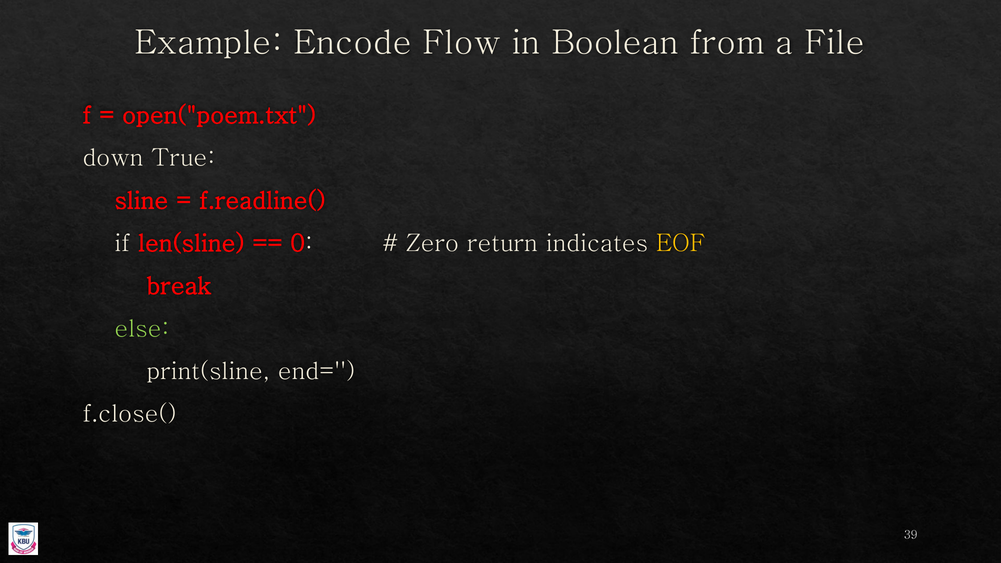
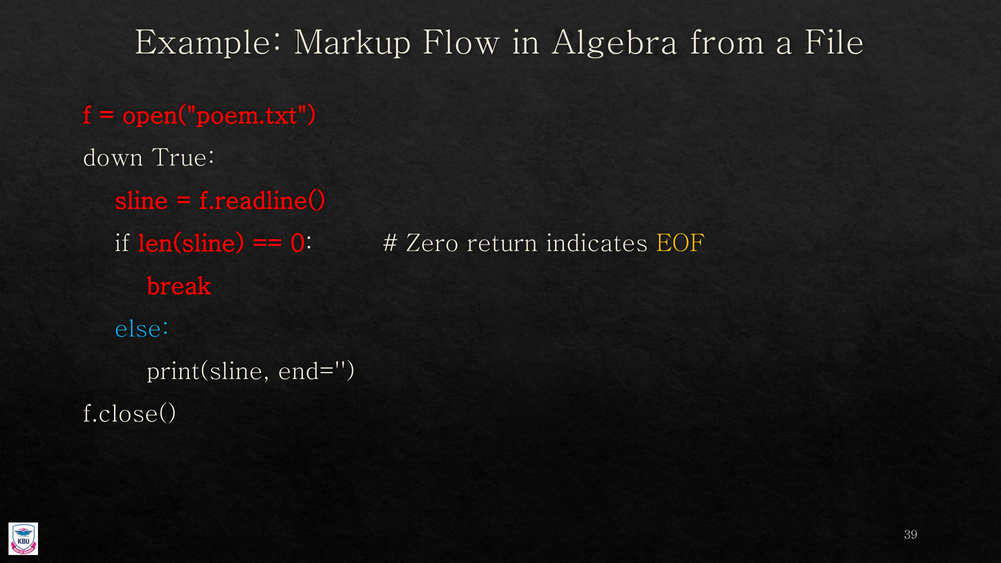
Encode: Encode -> Markup (353, 43)
Boolean: Boolean -> Algebra (615, 43)
else colour: light green -> light blue (142, 329)
